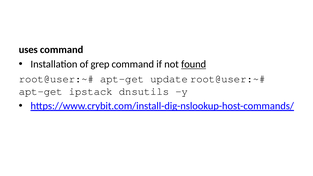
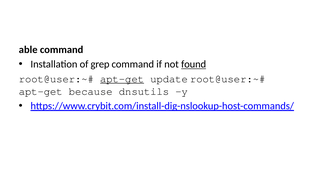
uses: uses -> able (28, 50)
apt-get underline: none -> present (122, 79)
ipstack: ipstack -> because (91, 91)
